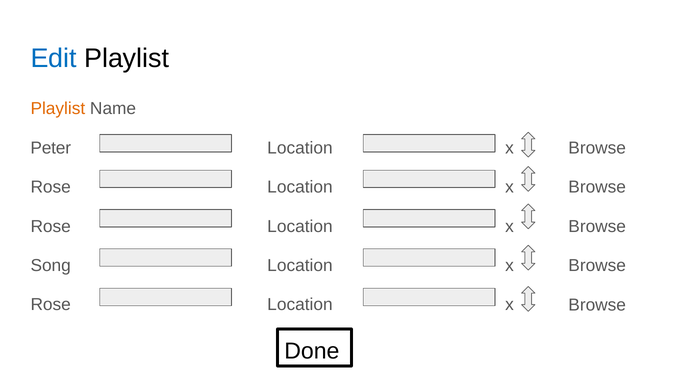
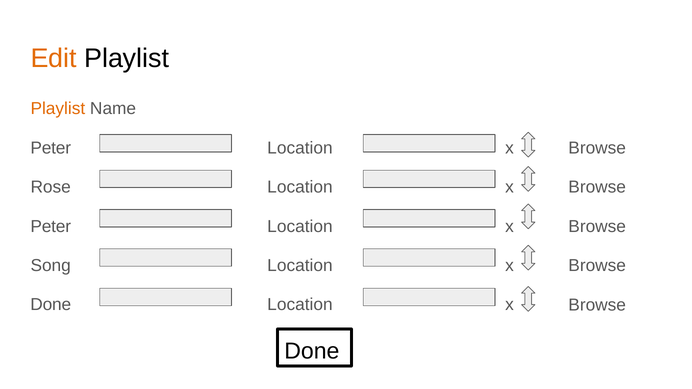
Edit colour: blue -> orange (54, 59)
Rose: Rose -> Peter (51, 227)
Rose: Rose -> Done (51, 305)
